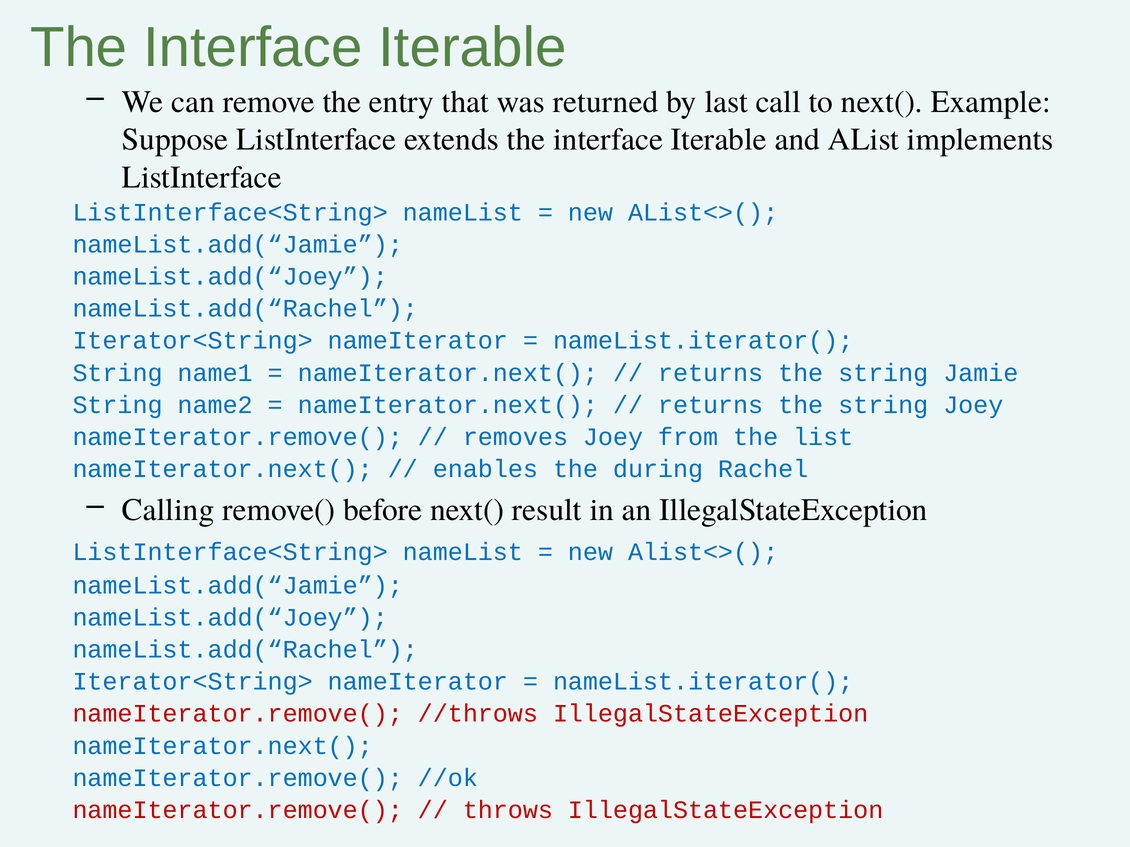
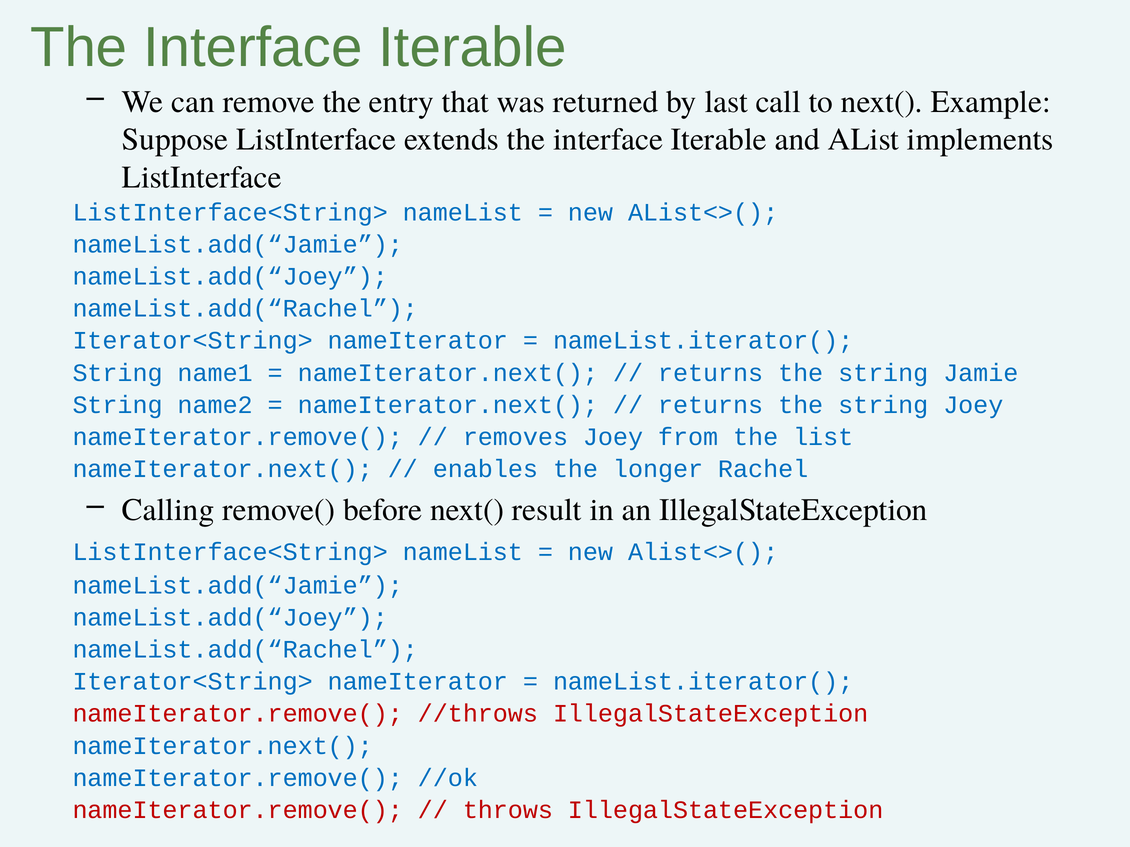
during: during -> longer (658, 469)
